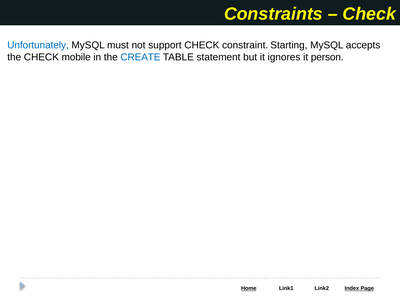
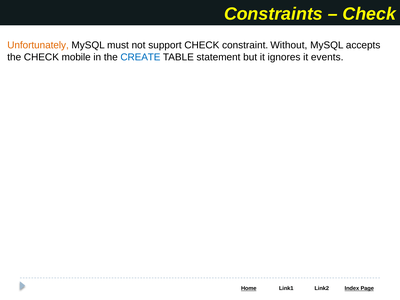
Unfortunately colour: blue -> orange (38, 45)
Starting: Starting -> Without (289, 45)
person: person -> events (327, 57)
